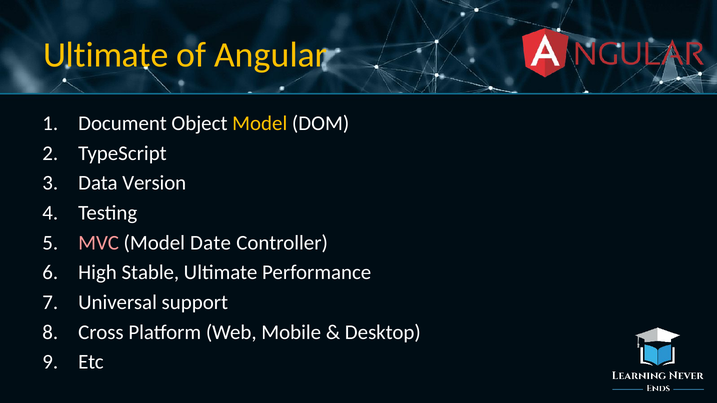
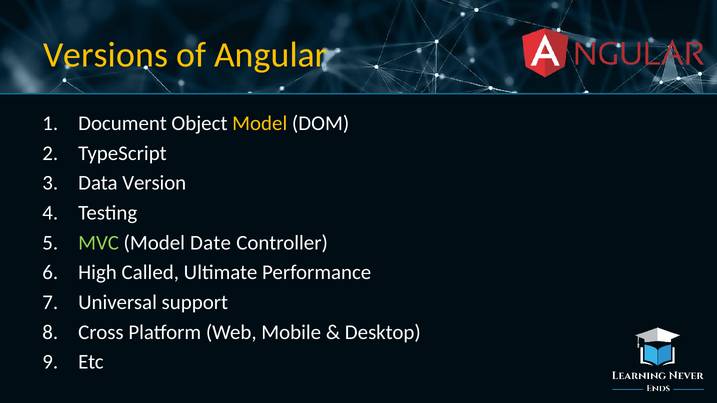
Ultimate: Ultimate -> Versions (106, 55)
MVC colour: pink -> light green (99, 243)
Stable: Stable -> Called (150, 273)
